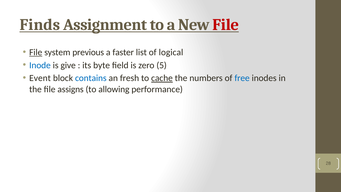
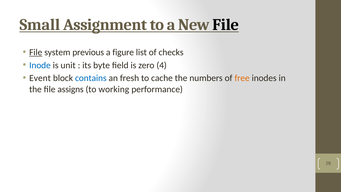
Finds: Finds -> Small (40, 25)
File colour: red -> black (226, 25)
faster: faster -> figure (123, 52)
logical: logical -> checks (171, 52)
give: give -> unit (68, 65)
5: 5 -> 4 (162, 65)
cache underline: present -> none (162, 78)
free colour: blue -> orange (242, 78)
allowing: allowing -> working (114, 89)
